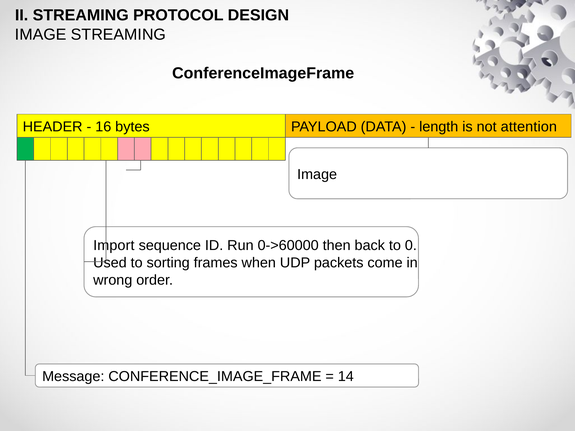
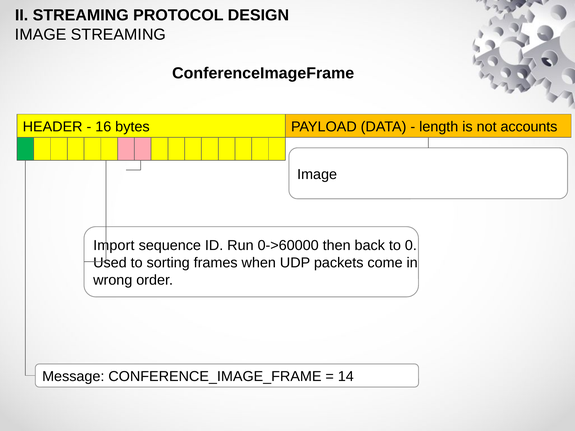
attention: attention -> accounts (529, 127)
